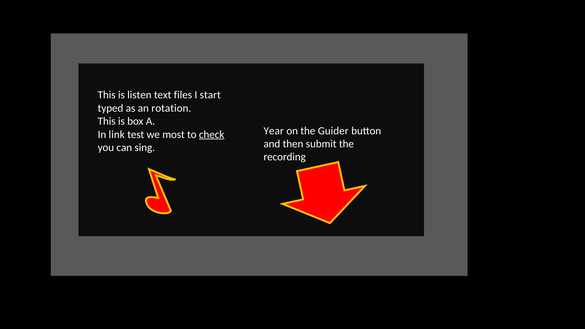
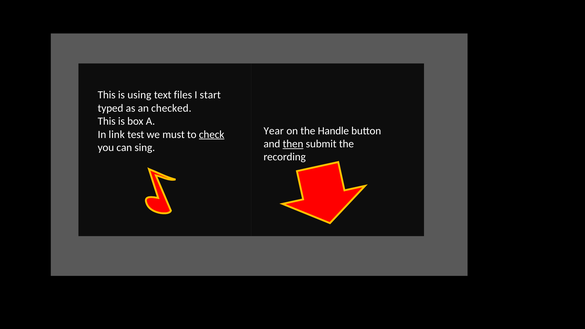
listen: listen -> using (139, 95)
rotation: rotation -> checked (171, 108)
Guider: Guider -> Handle (333, 131)
most: most -> must (174, 134)
then underline: none -> present (293, 144)
